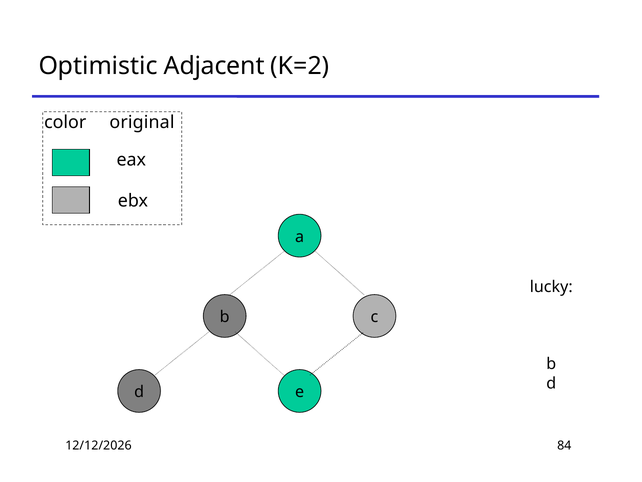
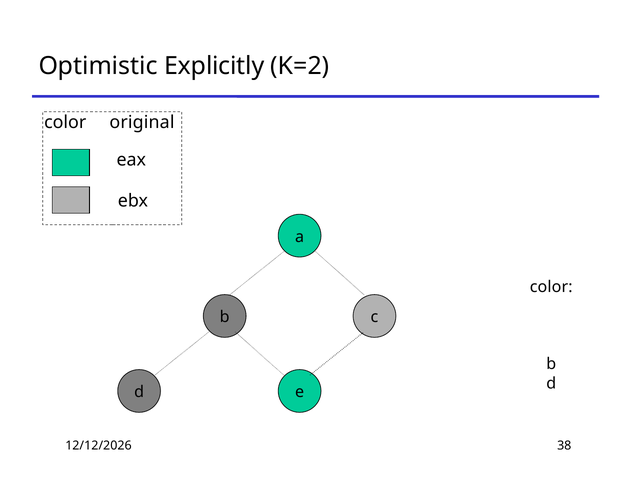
Adjacent: Adjacent -> Explicitly (214, 66)
lucky: lucky -> color (551, 287)
84: 84 -> 38 (564, 445)
